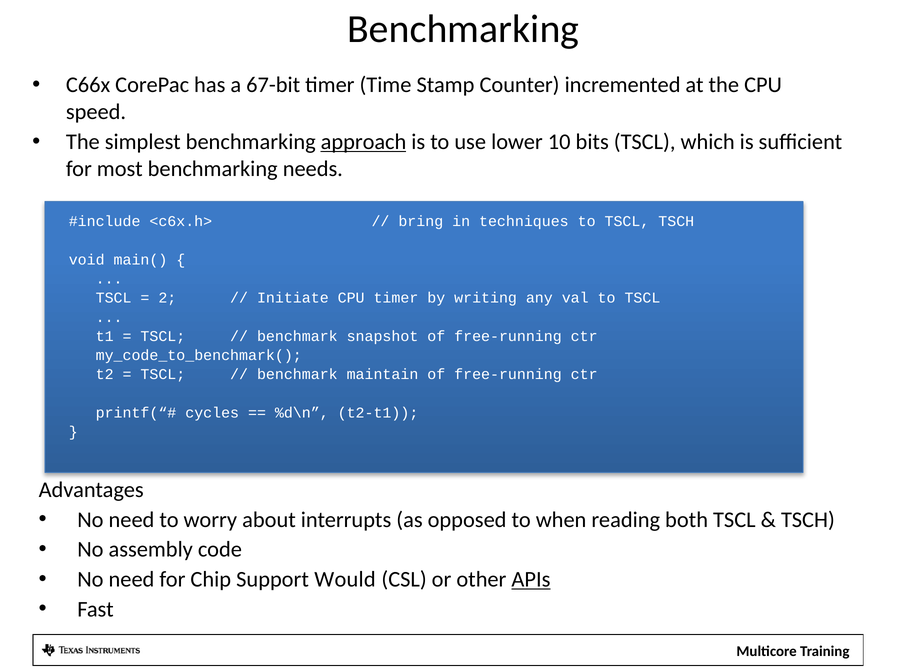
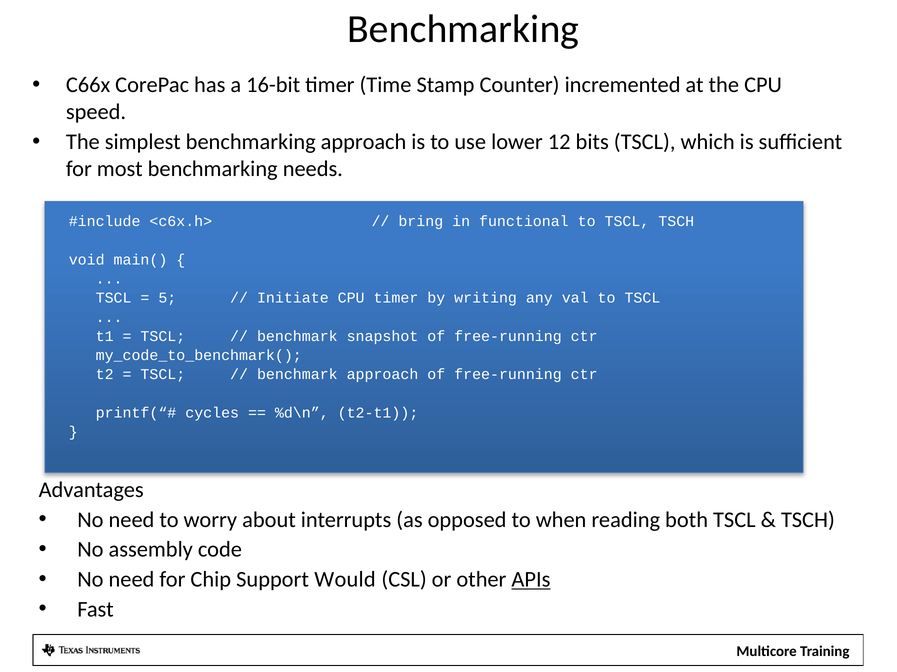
67-bit: 67-bit -> 16-bit (273, 85)
approach underline: present -> none (364, 142)
10: 10 -> 12 (559, 142)
techniques: techniques -> functional (524, 222)
2: 2 -> 5 (167, 298)
benchmark maintain: maintain -> approach (382, 375)
